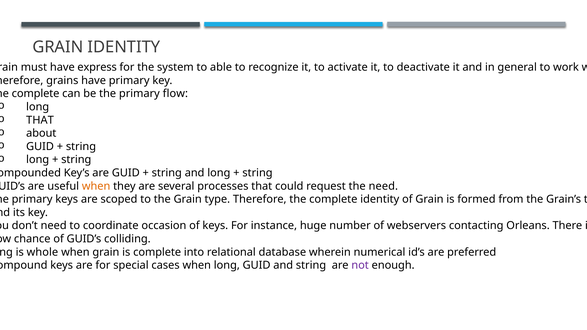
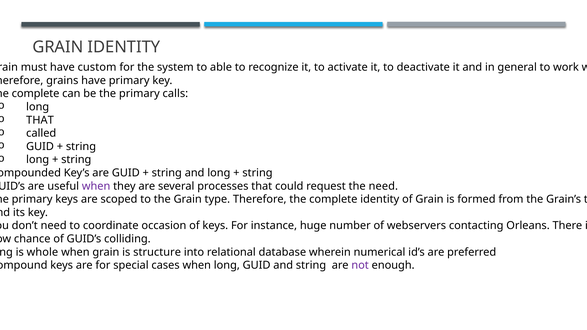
express: express -> custom (97, 67)
flow: flow -> calls (175, 94)
about: about -> called (41, 133)
when colour: orange -> purple (96, 186)
is complete: complete -> structure (157, 252)
